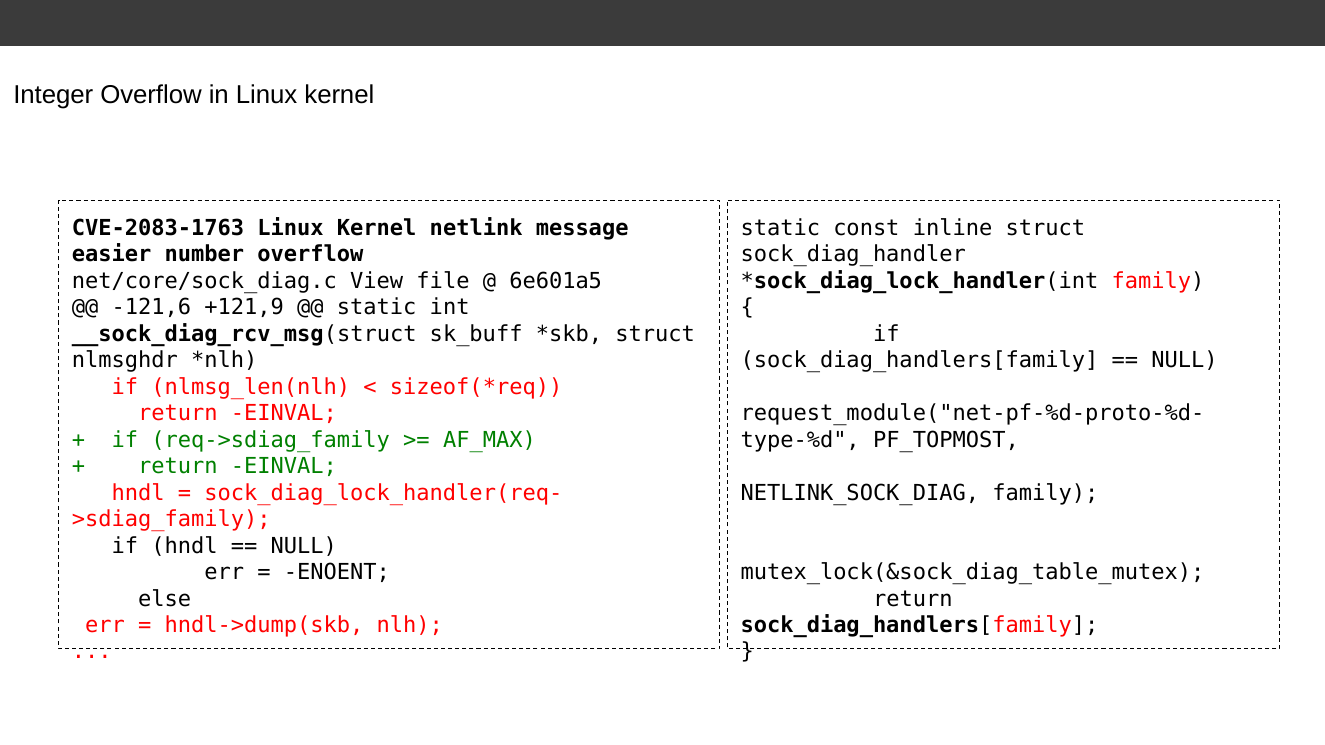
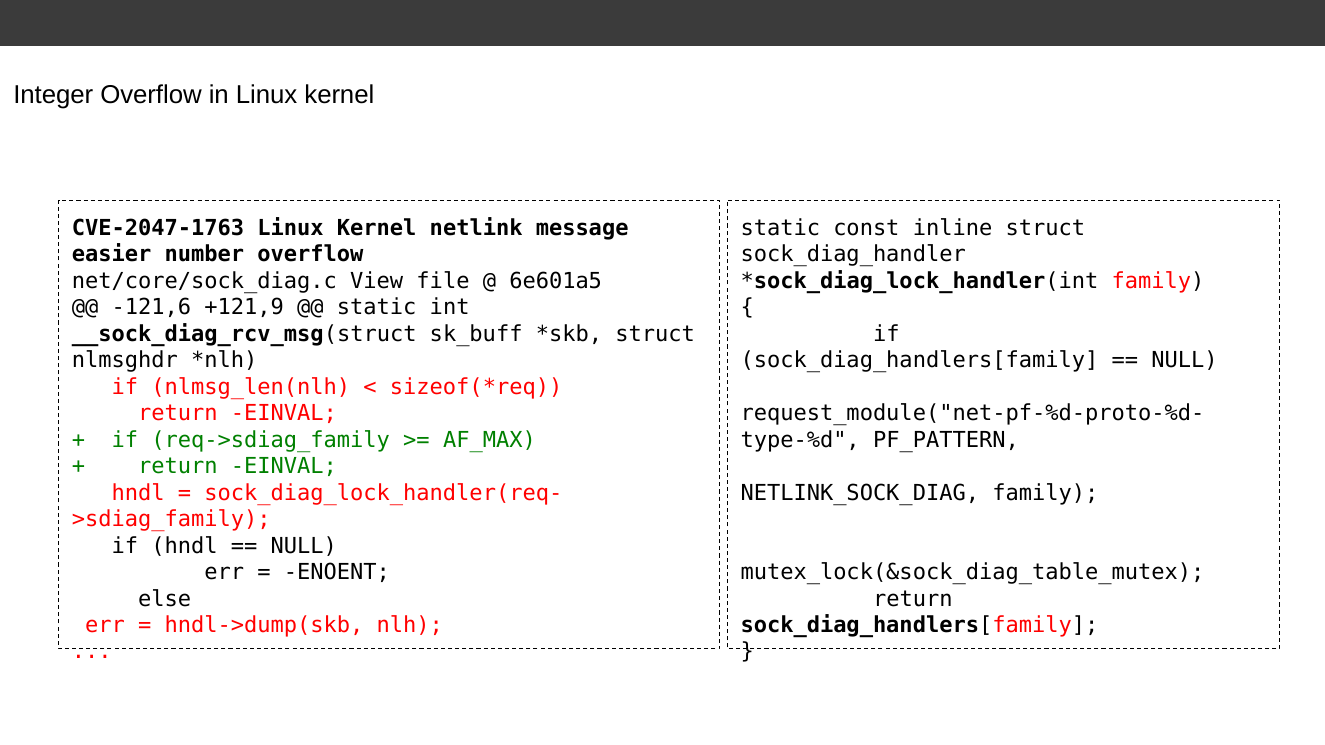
CVE-2083-1763: CVE-2083-1763 -> CVE-2047-1763 (158, 228)
PF_TOPMOST: PF_TOPMOST -> PF_PATTERN (946, 440)
